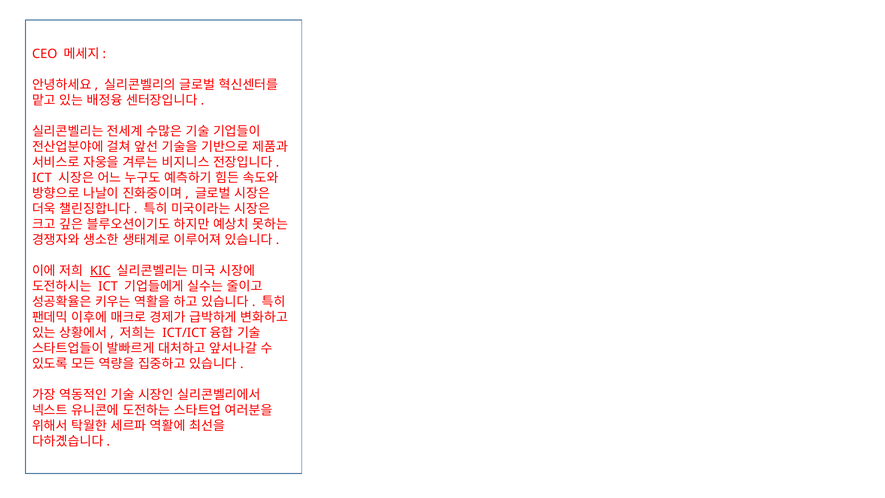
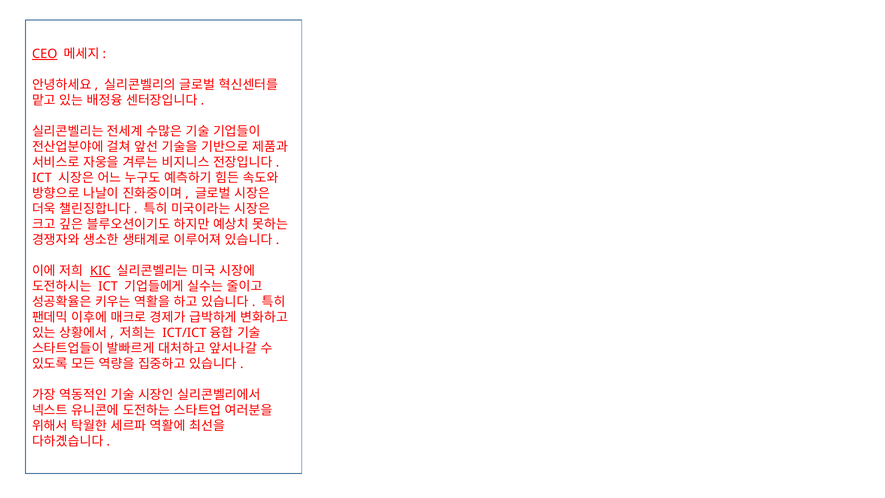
CEO underline: none -> present (45, 54)
